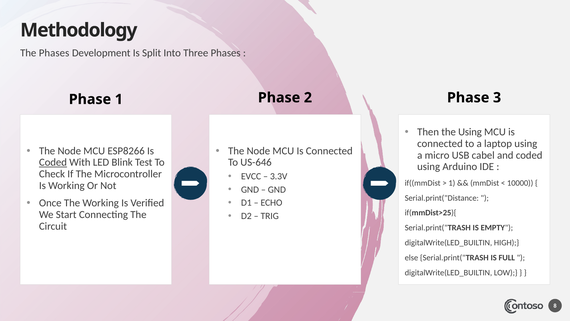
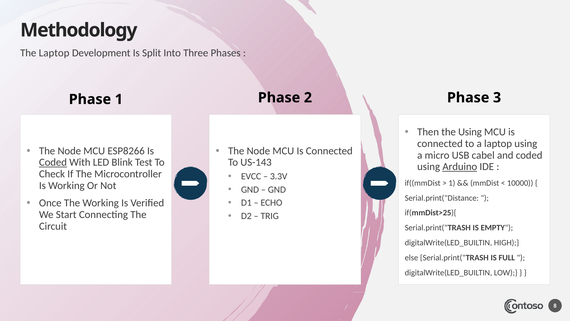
The Phases: Phases -> Laptop (54, 53)
US-646: US-646 -> US-143 (256, 162)
Arduino underline: none -> present (460, 167)
